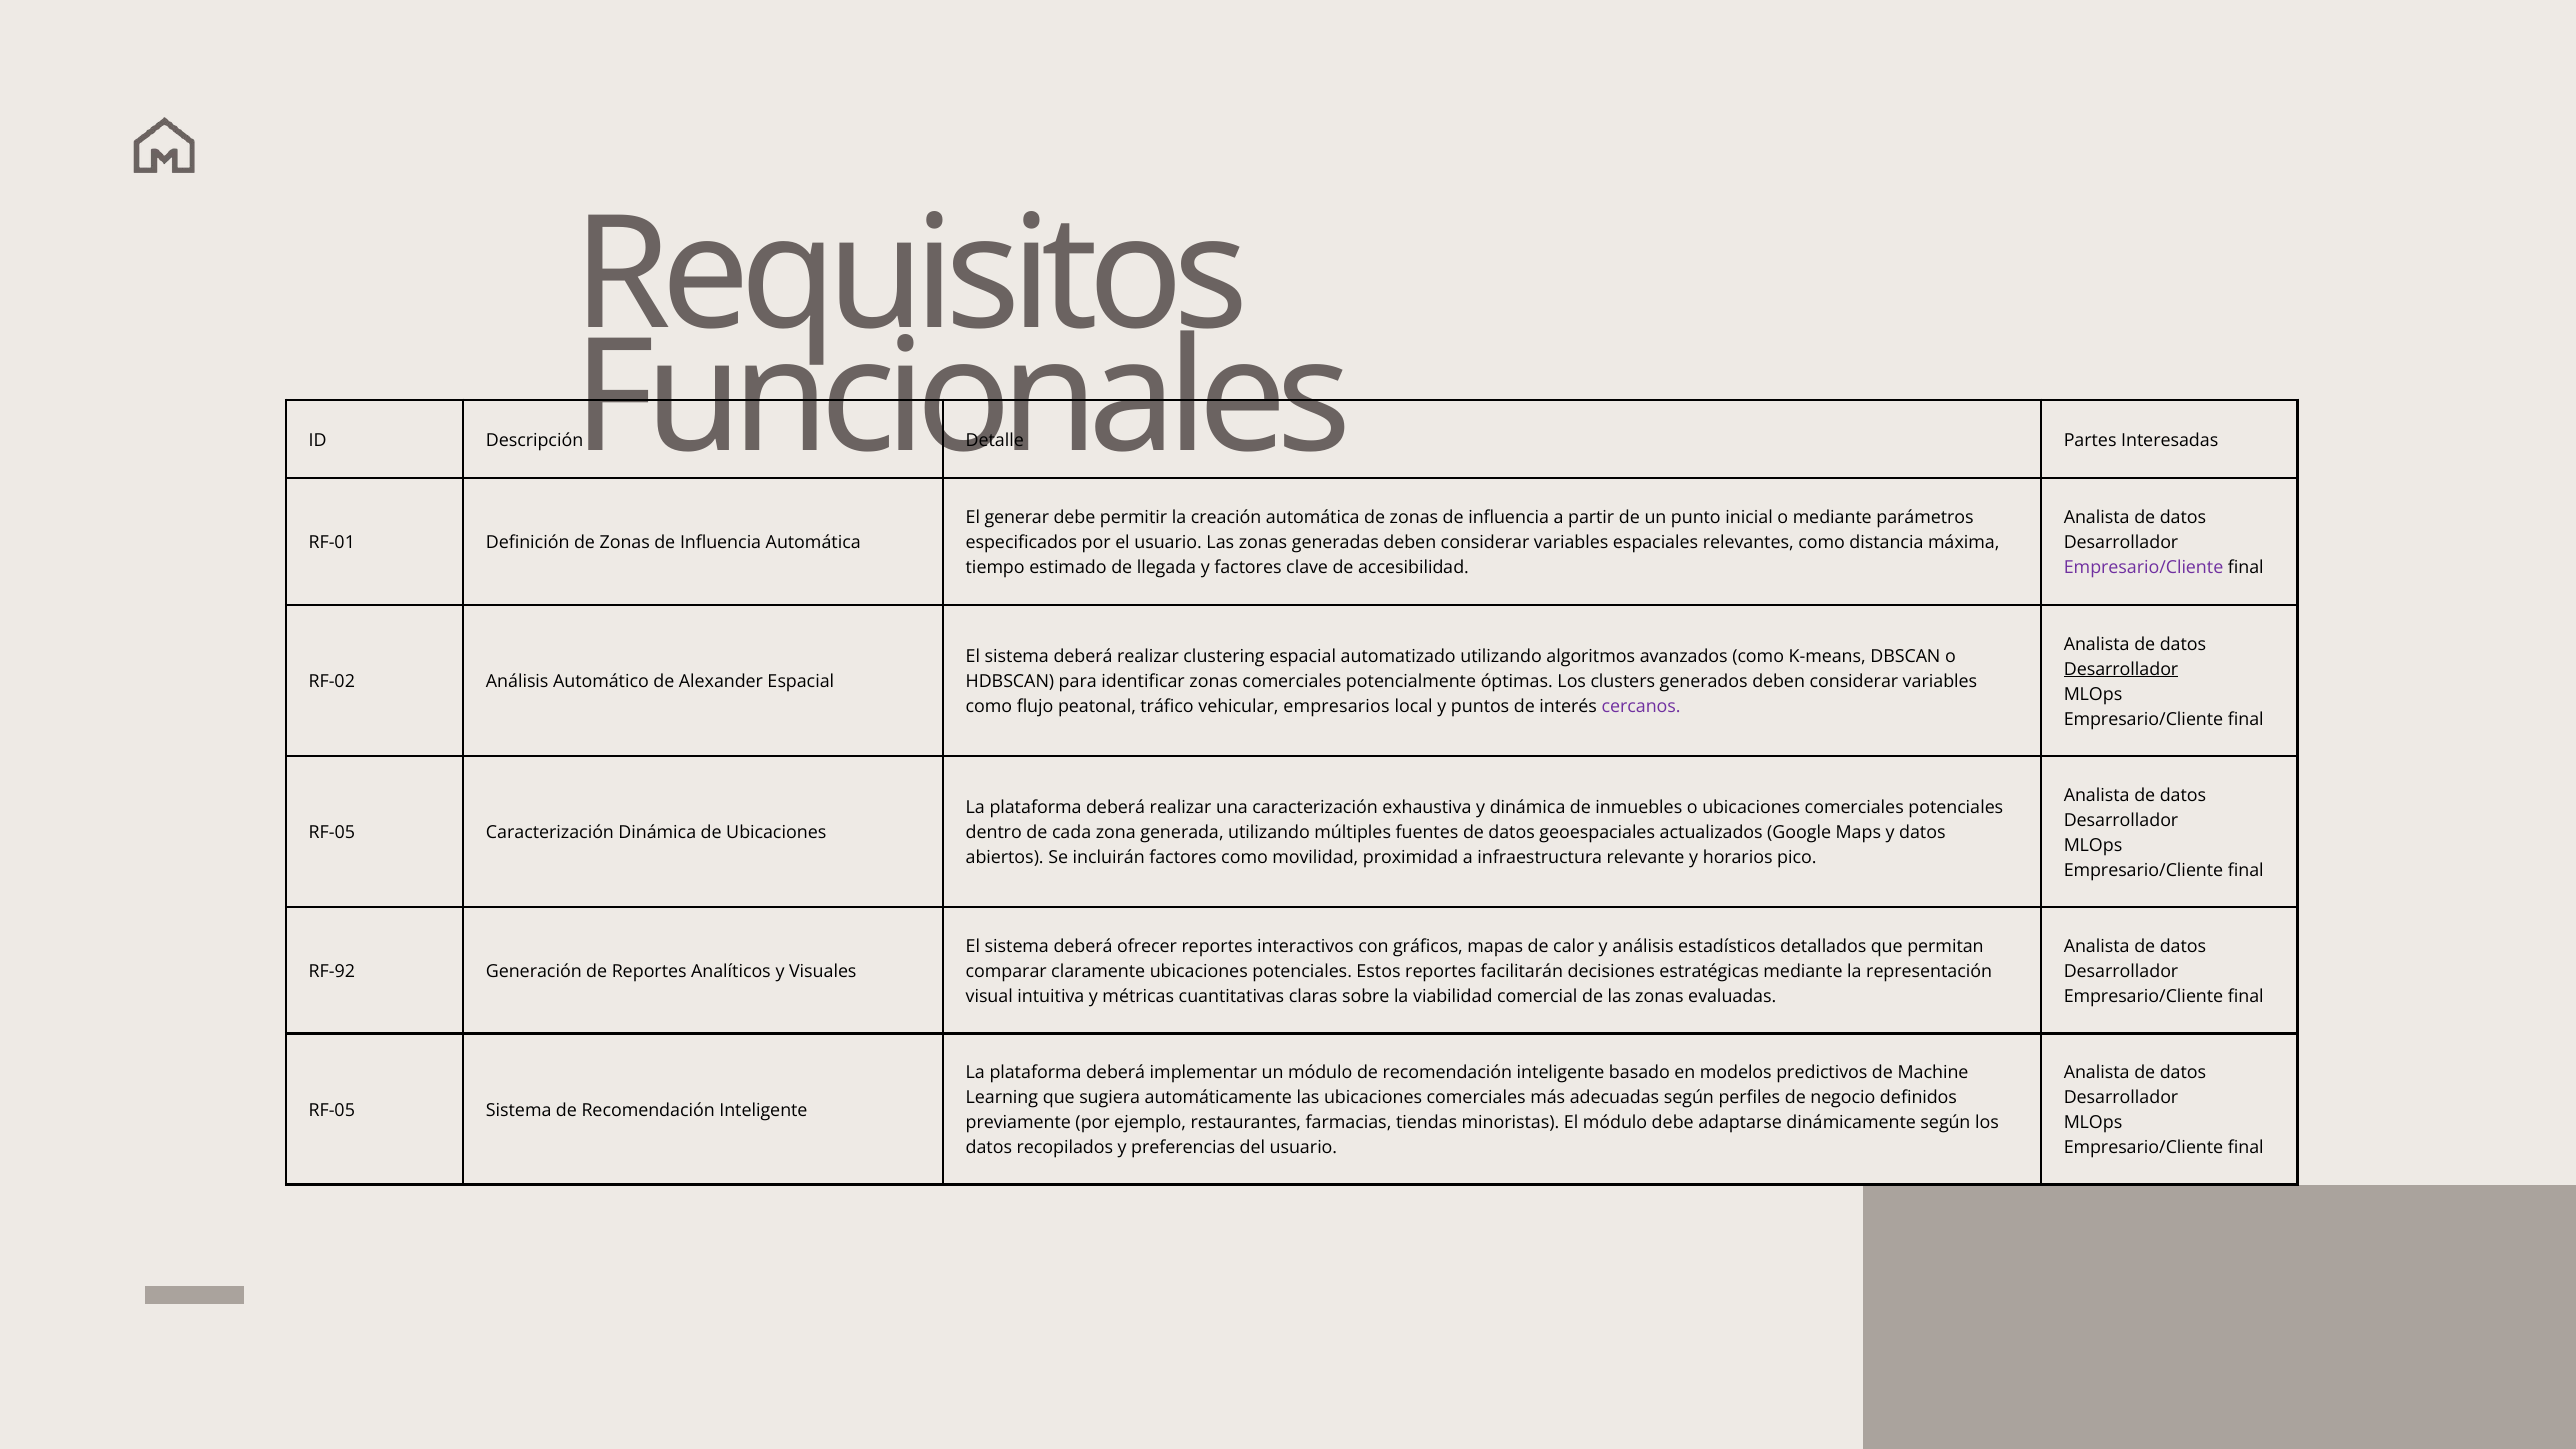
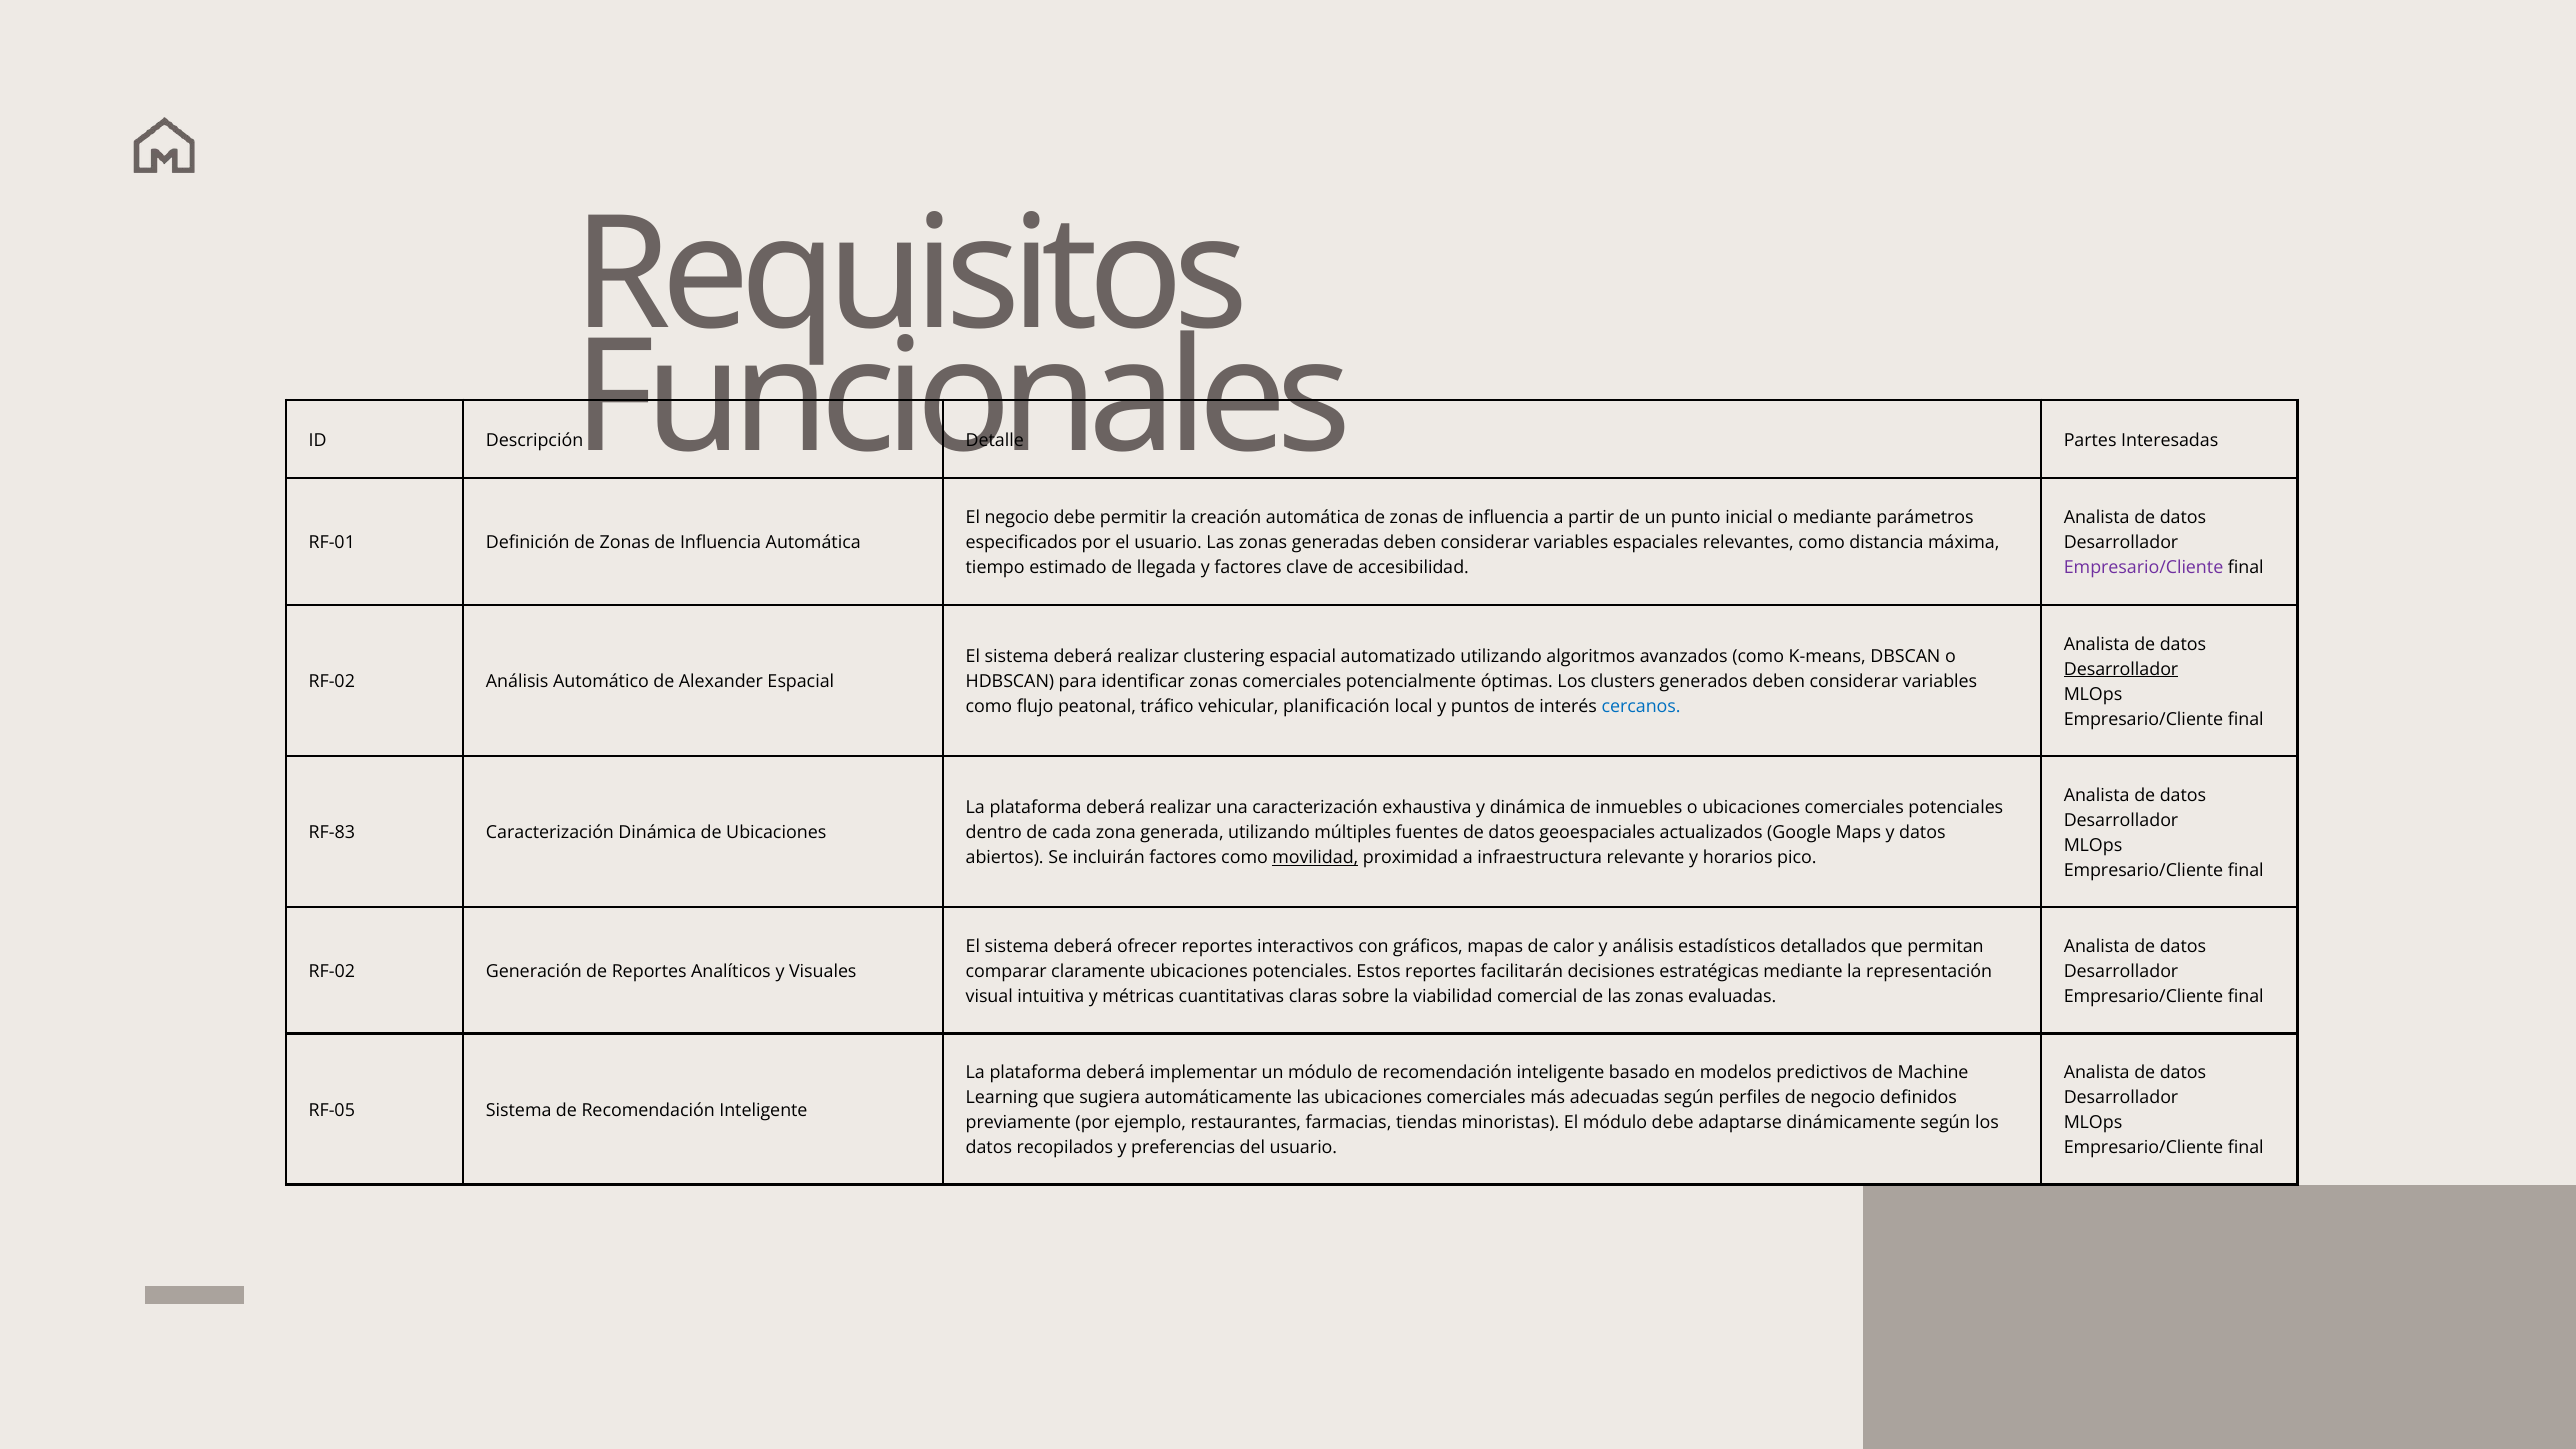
El generar: generar -> negocio (1017, 518)
empresarios: empresarios -> planificación (1336, 707)
cercanos colour: purple -> blue (1641, 707)
RF-05: RF-05 -> RF-83 (332, 833)
movilidad underline: none -> present (1315, 858)
RF-92: RF-92 -> RF-02 (332, 972)
